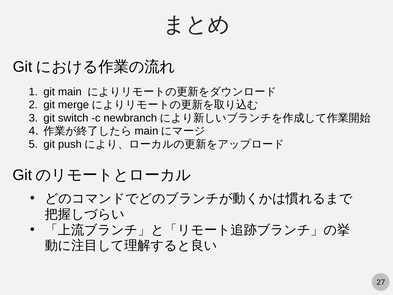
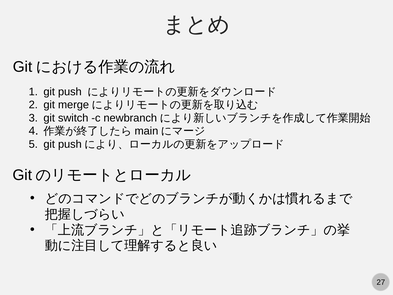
main: main -> push (70, 92)
